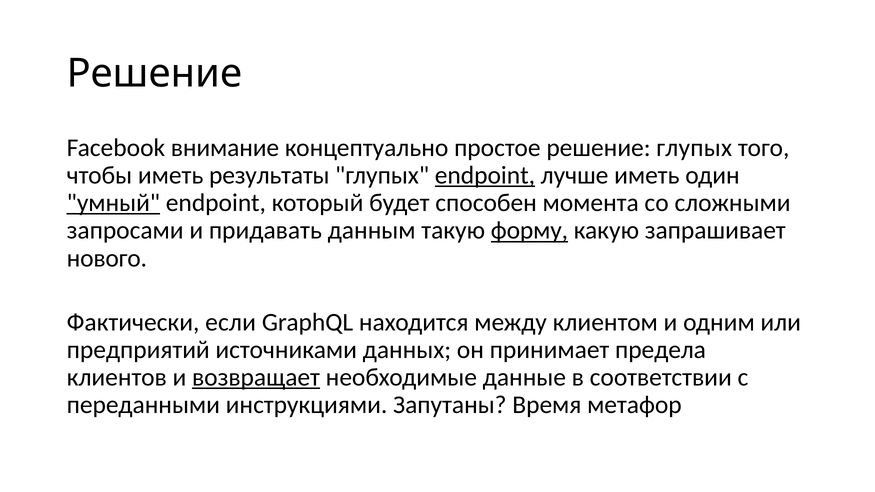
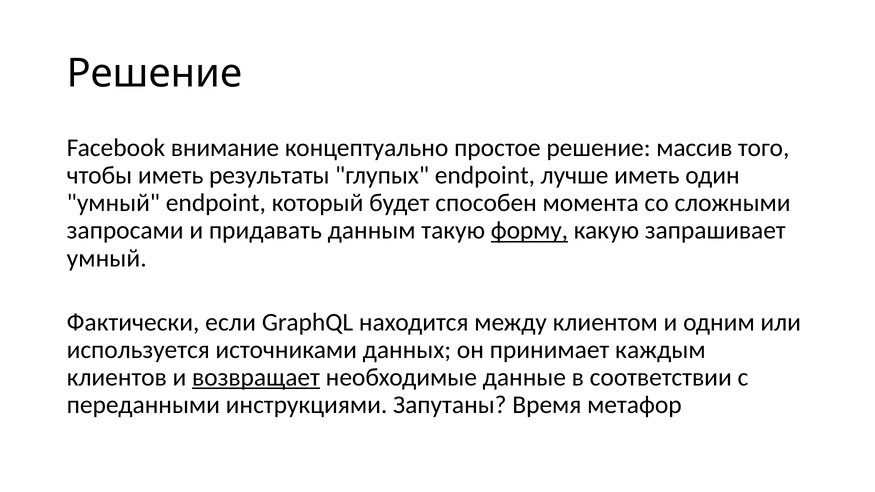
решение глупых: глупых -> массив (694, 148)
endpoint underline: present -> none (485, 176)
умный underline: present -> none (113, 203)
нового: нового -> умный (107, 258)
предприятий: предприятий -> используется (138, 350)
предела: предела -> каждым (660, 350)
